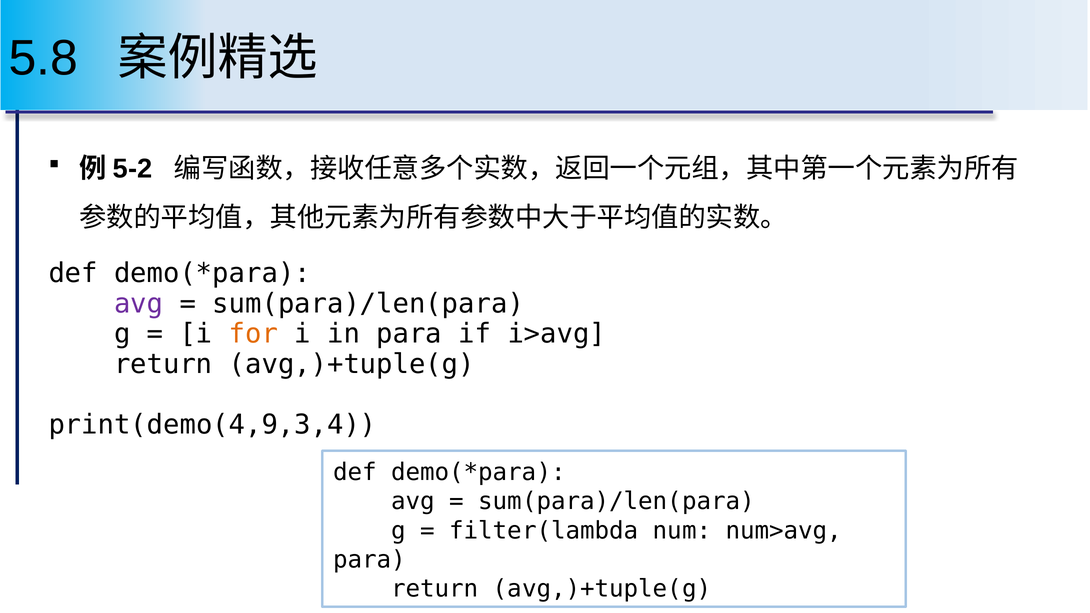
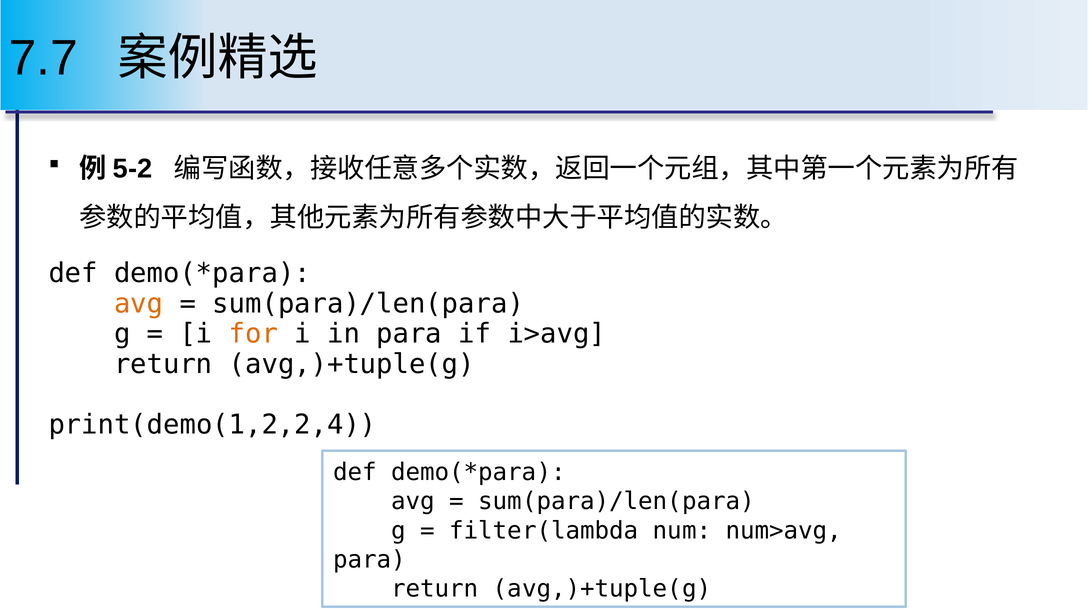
5.8: 5.8 -> 7.7 (43, 58)
avg colour: purple -> orange (139, 304)
print(demo(4,9,3,4: print(demo(4,9,3,4 -> print(demo(1,2,2,4 (212, 425)
